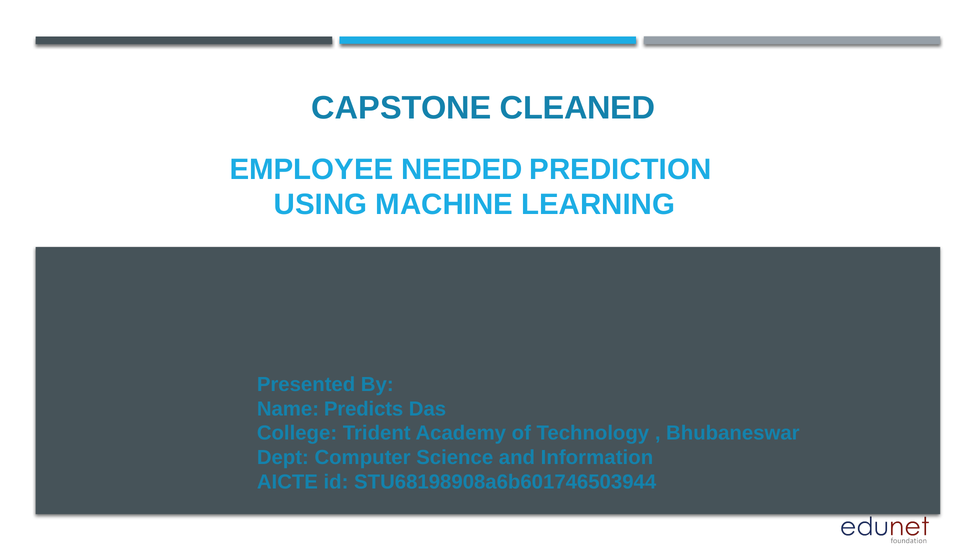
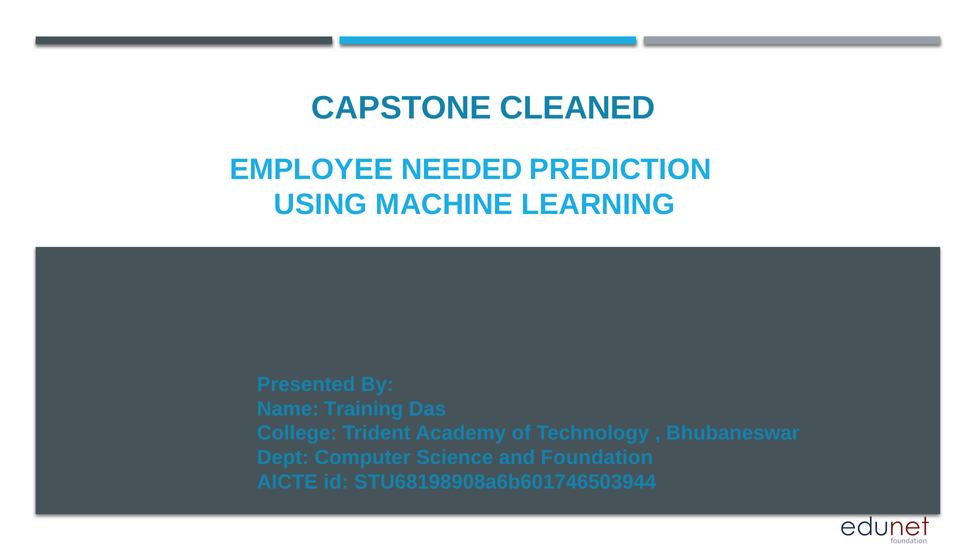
Predicts: Predicts -> Training (364, 409)
Information: Information -> Foundation (597, 458)
